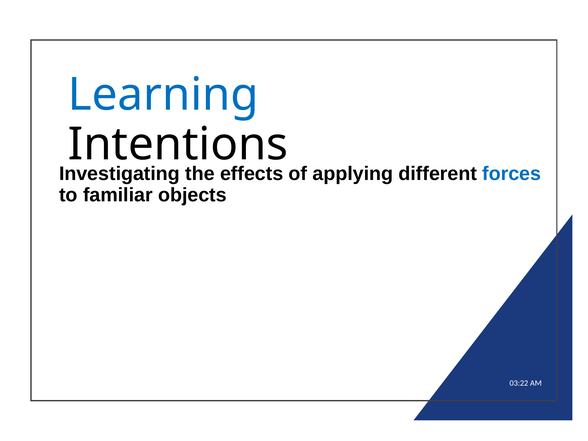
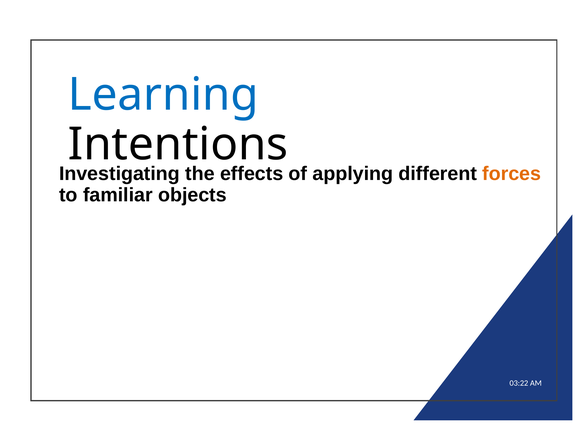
forces colour: blue -> orange (512, 174)
